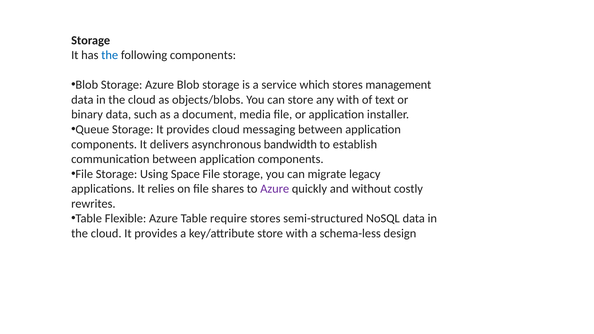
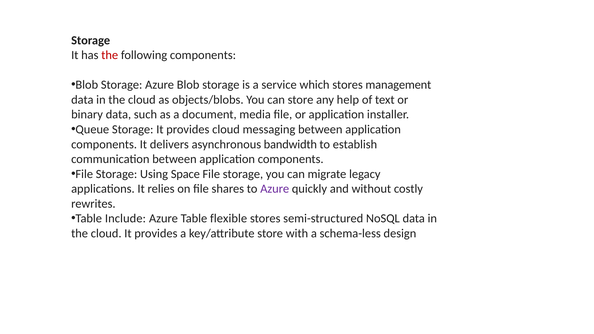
the colour: blue -> red (110, 55)
any with: with -> help (348, 100)
Flexible: Flexible -> Include (125, 219)
require: require -> flexible (229, 219)
